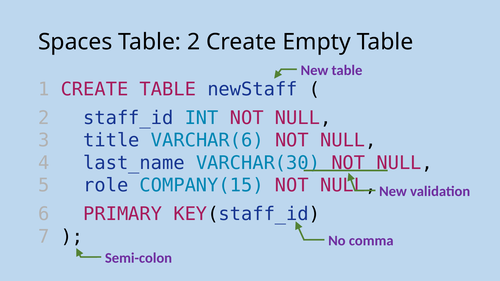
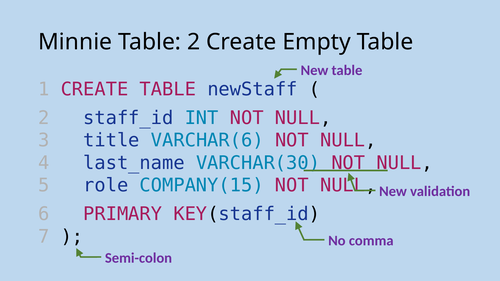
Spaces: Spaces -> Minnie (75, 42)
